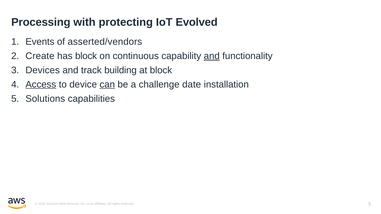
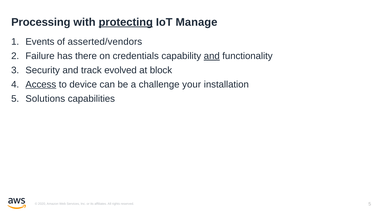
protecting underline: none -> present (126, 22)
Evolved: Evolved -> Manage (196, 22)
Create: Create -> Failure (40, 56)
has block: block -> there (86, 56)
continuous: continuous -> credentials (136, 56)
Devices: Devices -> Security (43, 70)
building: building -> evolved (121, 70)
can underline: present -> none (107, 85)
date: date -> your (192, 85)
